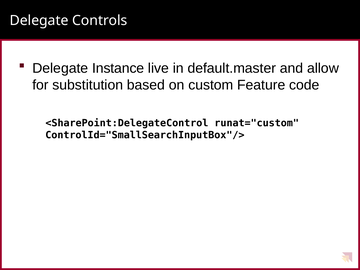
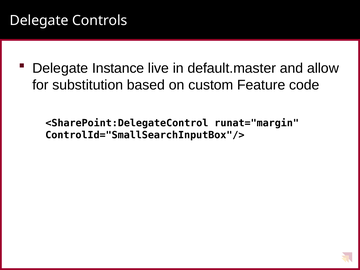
runat="custom: runat="custom -> runat="margin (257, 123)
